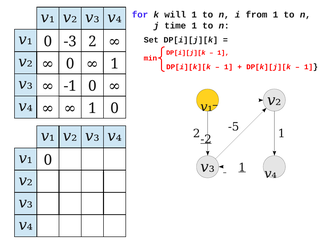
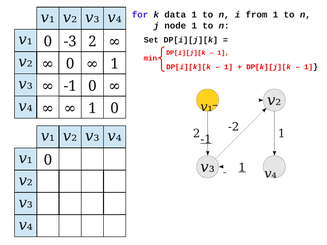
will: will -> data (175, 15)
time: time -> node (175, 26)
-5: -5 -> -2 (234, 127)
-2: -2 -> -1 (206, 139)
